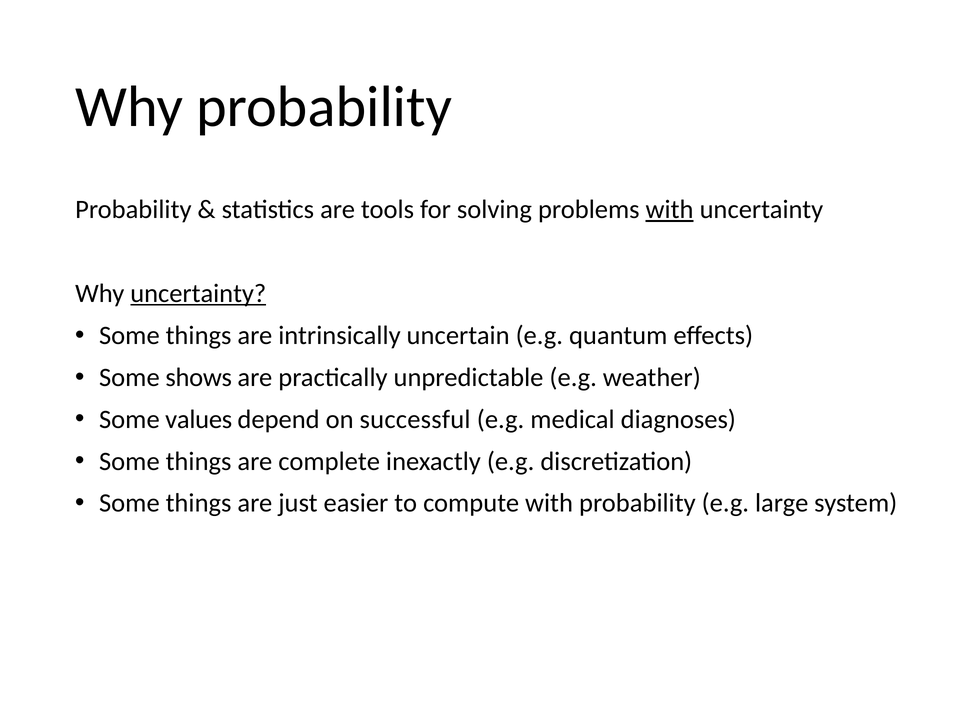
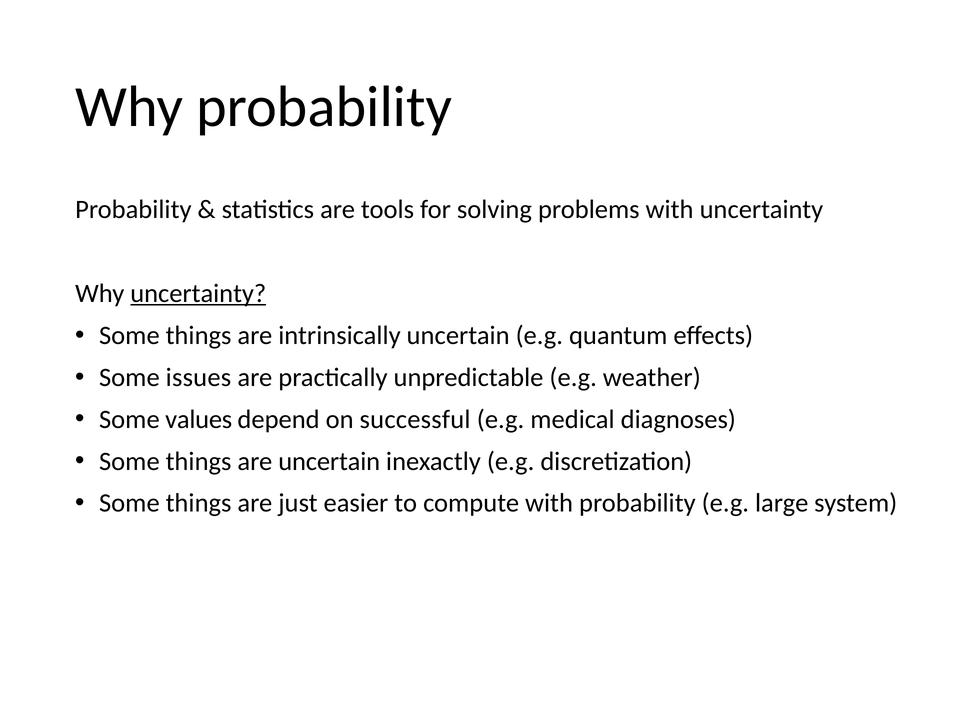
with underline: present -> none (670, 210)
shows: shows -> issues (198, 377)
are complete: complete -> uncertain (329, 461)
